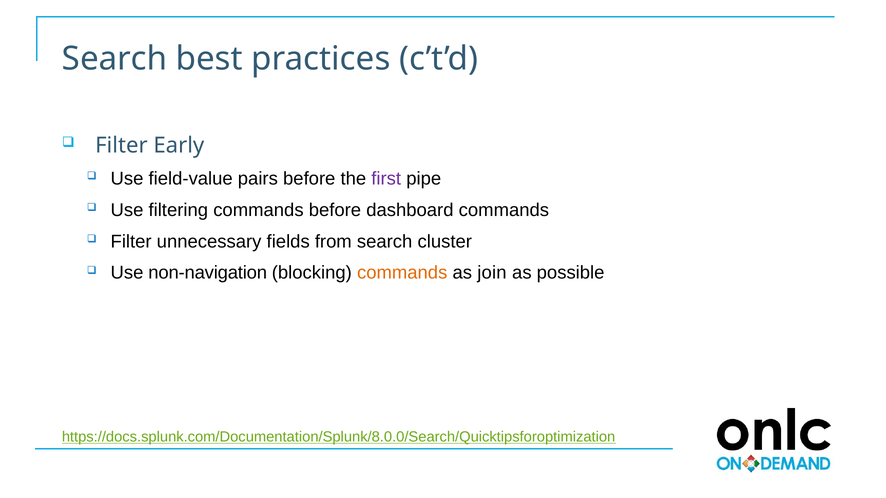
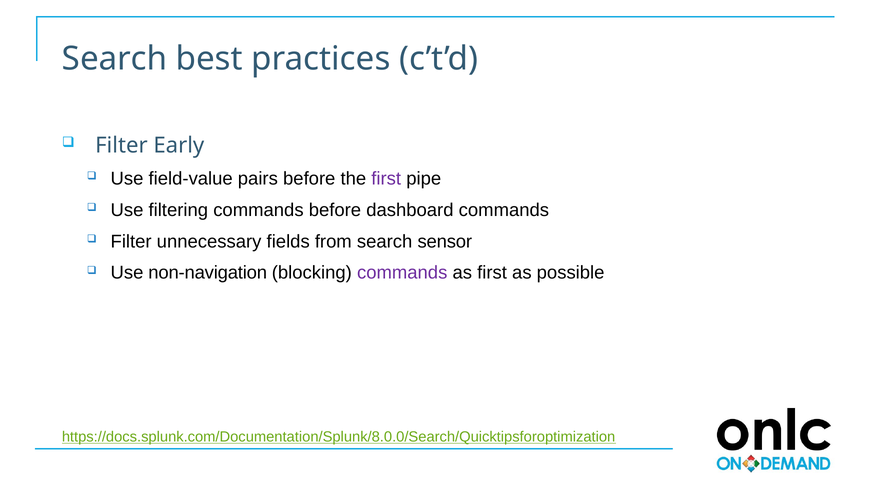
cluster: cluster -> sensor (445, 242)
commands colour: orange -> purple (402, 273)
as join: join -> first (492, 273)
